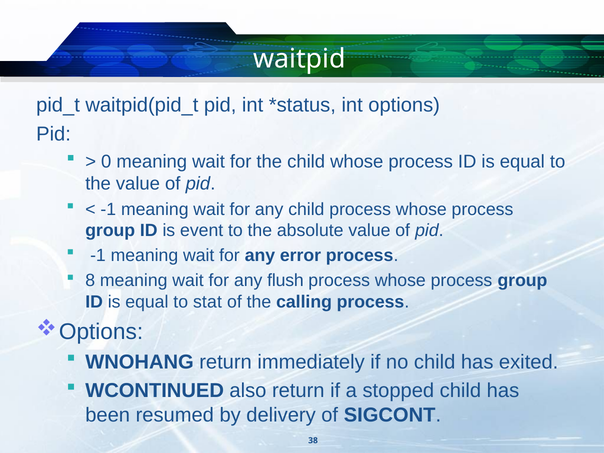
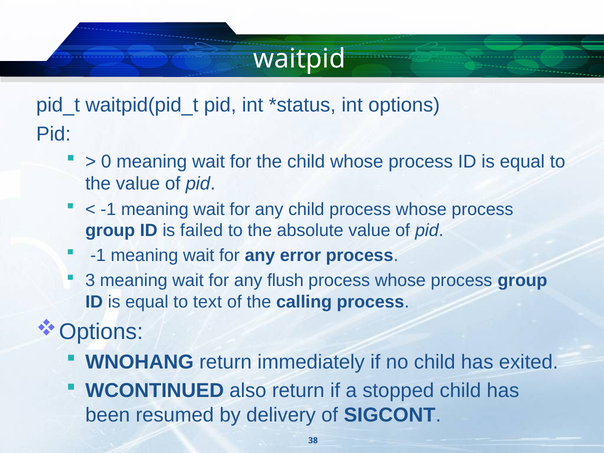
event: event -> failed (202, 230)
8: 8 -> 3 (90, 281)
stat: stat -> text (207, 302)
